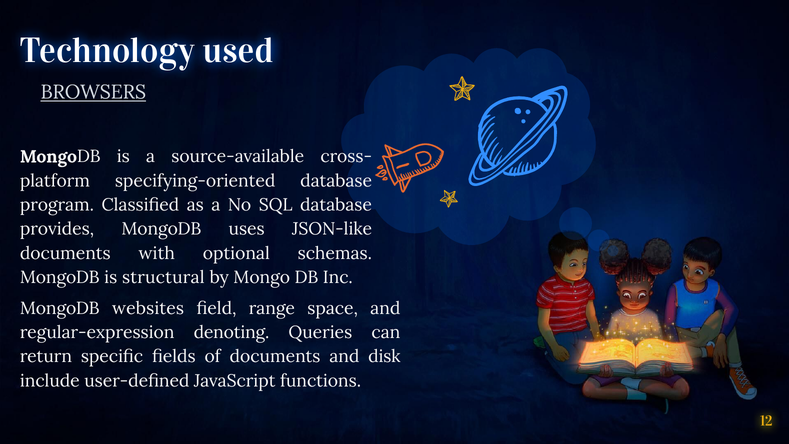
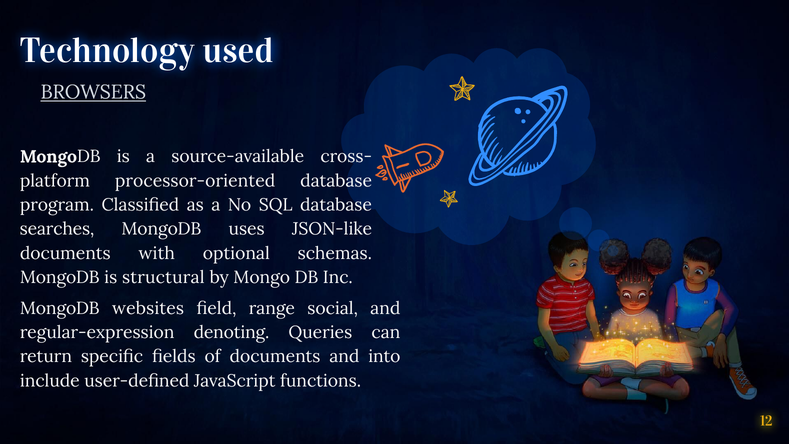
specifying-oriented: specifying-oriented -> processor-oriented (195, 181)
provides: provides -> searches (57, 229)
space: space -> social (333, 308)
disk: disk -> into (384, 356)
